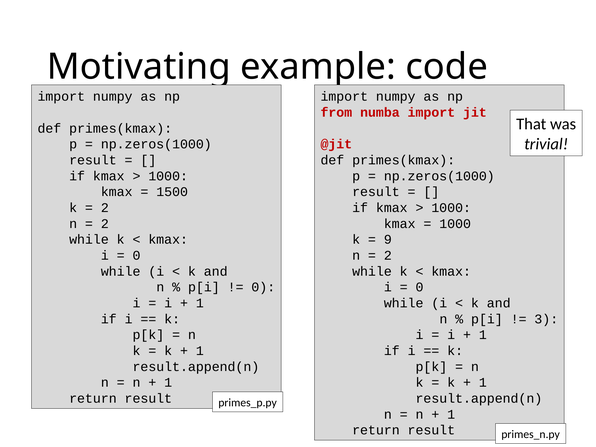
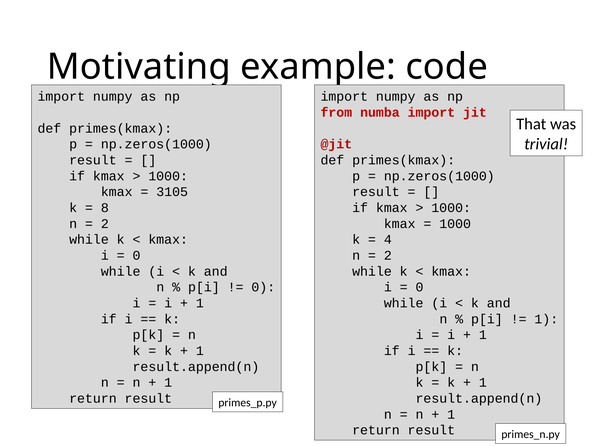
1500: 1500 -> 3105 (172, 192)
2: 2 -> 8 (105, 208)
9: 9 -> 4 (388, 240)
3: 3 -> 1 (546, 319)
